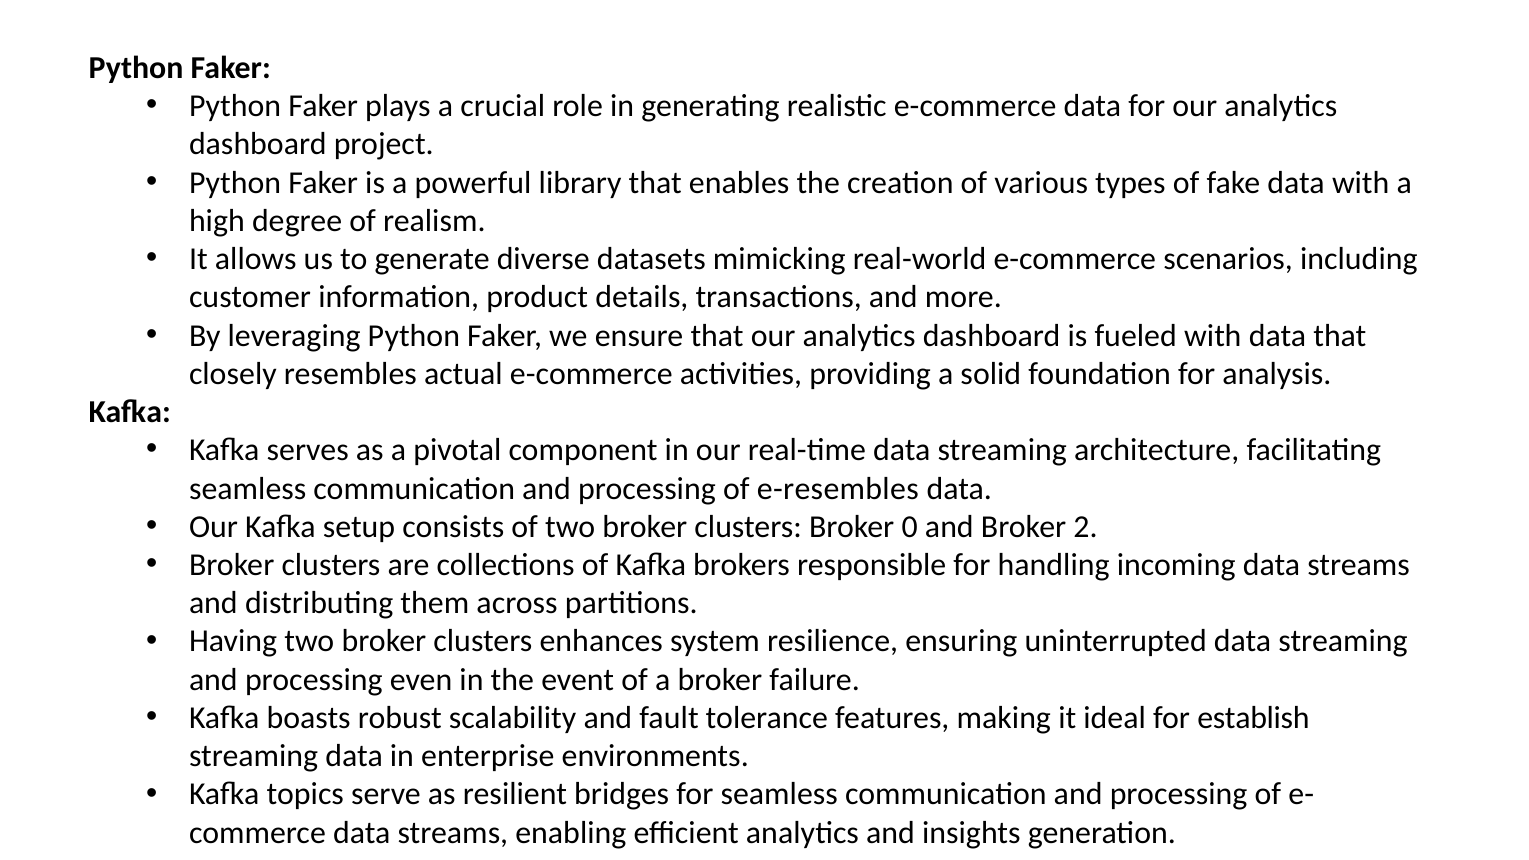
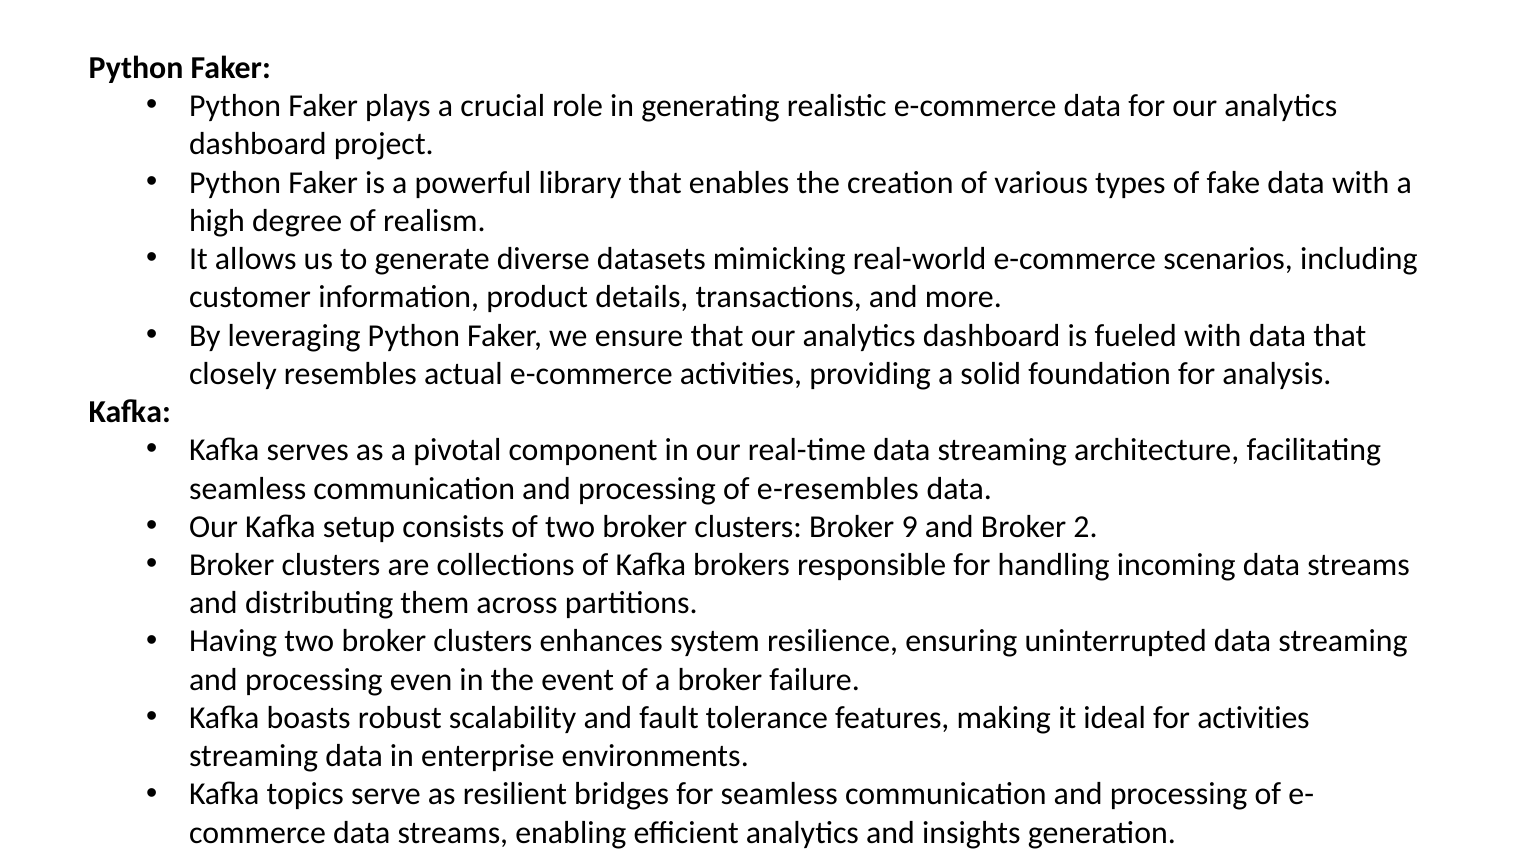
0: 0 -> 9 (910, 527)
for establish: establish -> activities (1253, 718)
